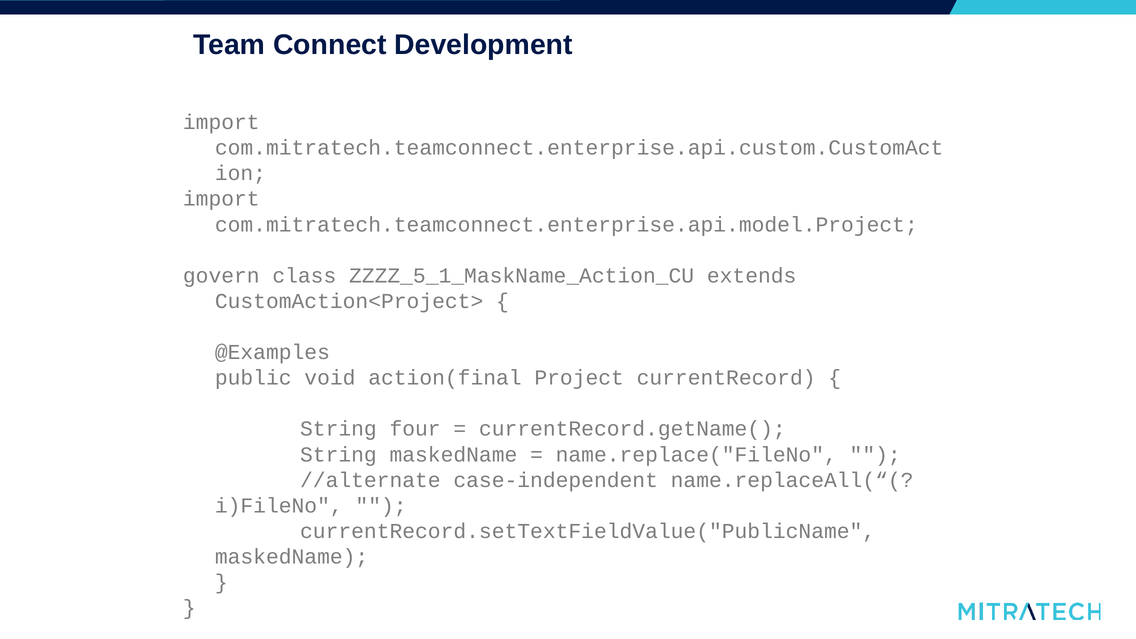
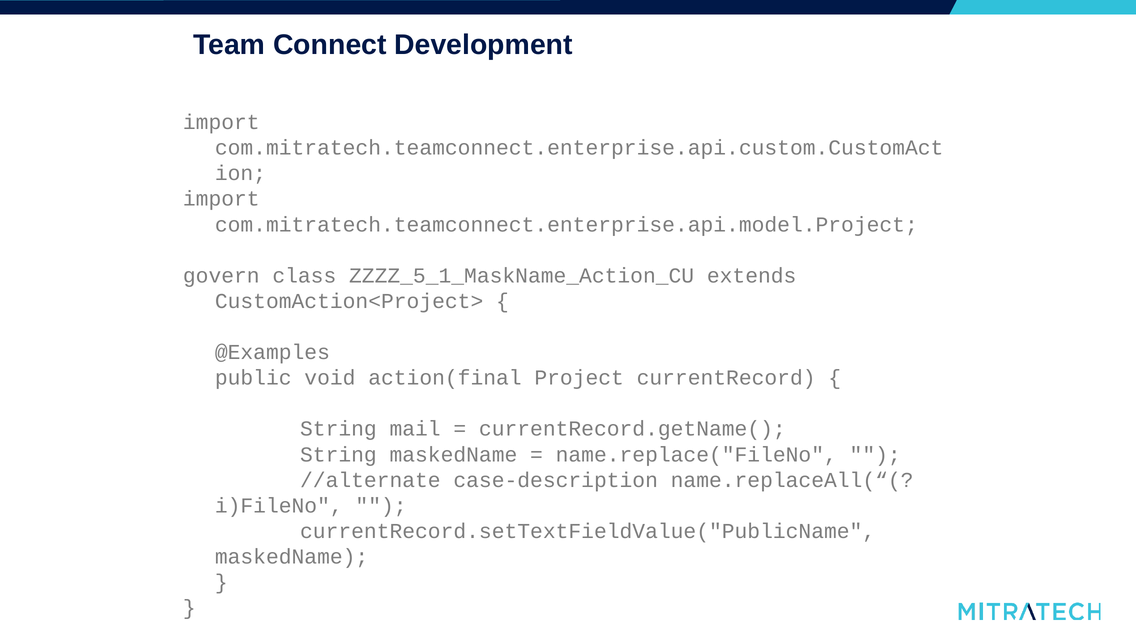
four: four -> mail (415, 429)
case-independent: case-independent -> case-description (556, 480)
